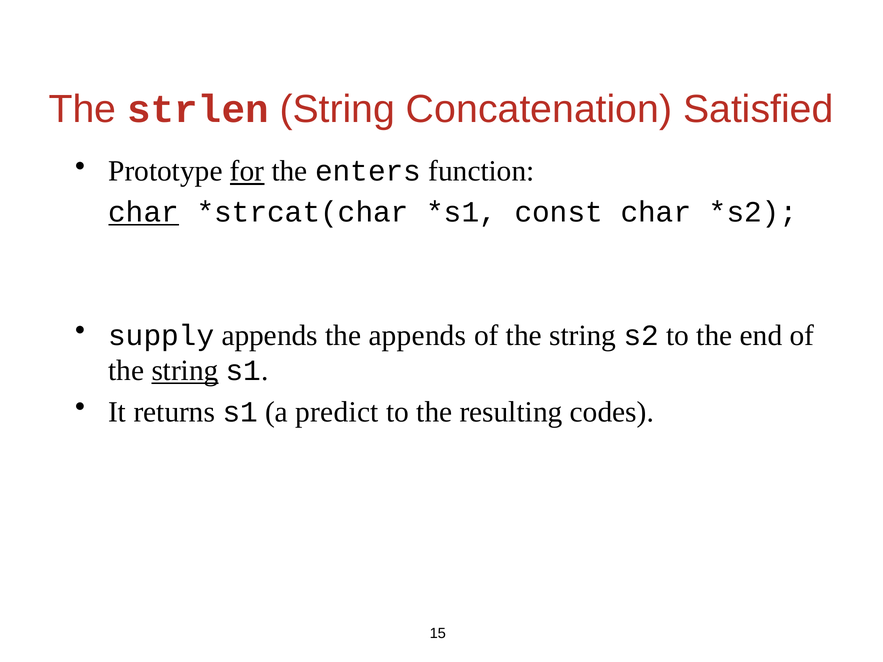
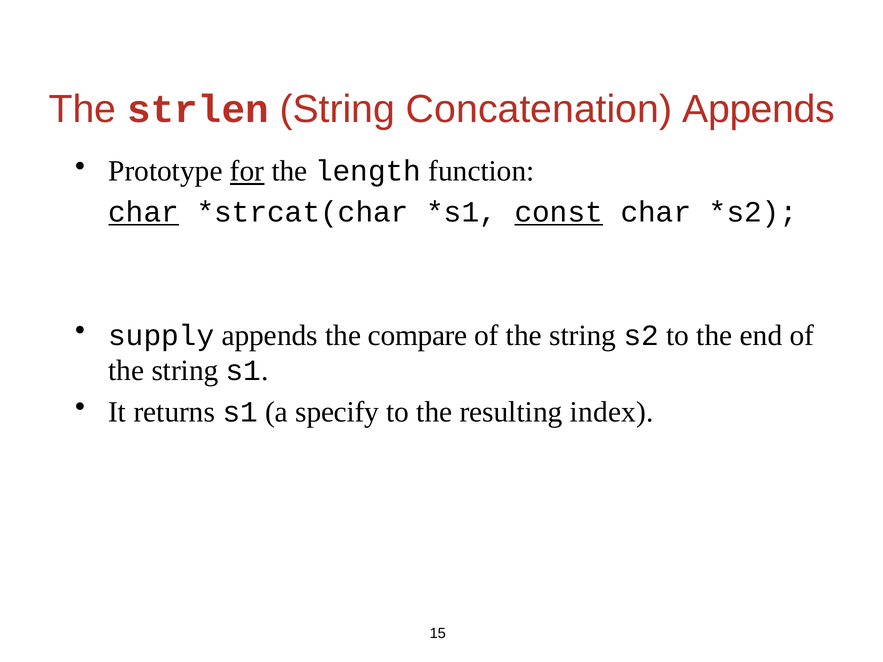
Concatenation Satisfied: Satisfied -> Appends (759, 109)
enters: enters -> length (368, 171)
const underline: none -> present (559, 212)
the appends: appends -> compare (418, 335)
string underline: present -> none (185, 371)
predict: predict -> specify (337, 412)
codes: codes -> index (612, 412)
